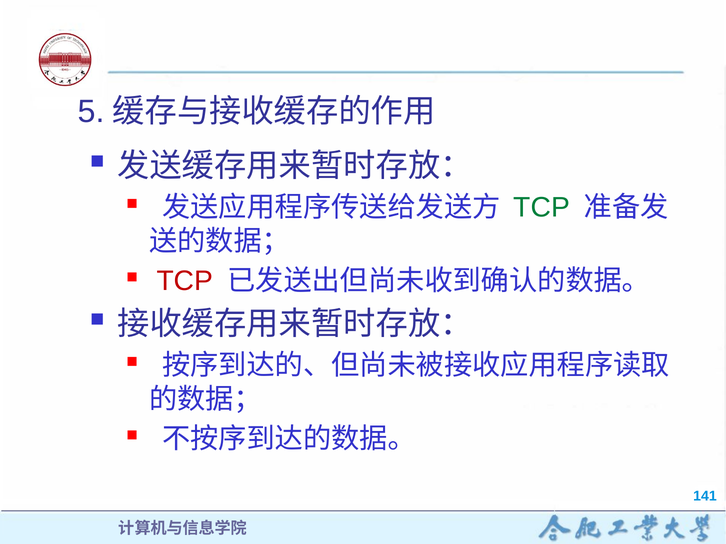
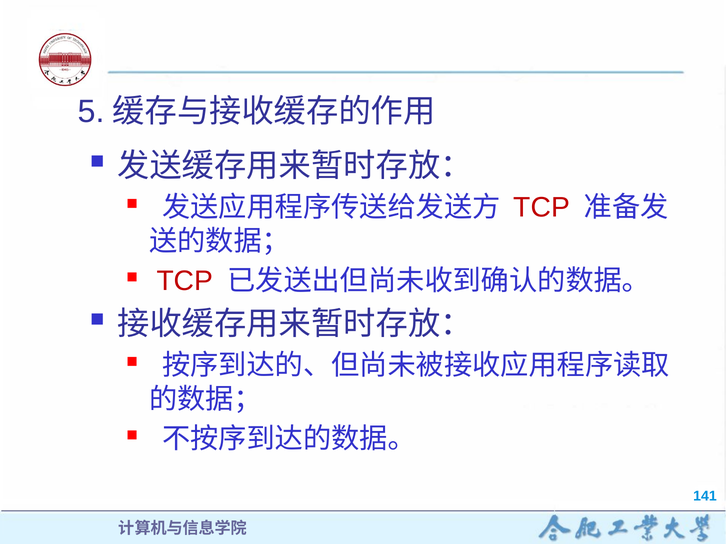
TCP colour: green -> red (542, 208)
